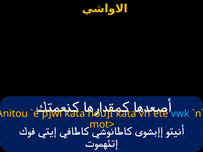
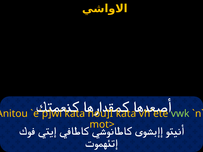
vwk colour: light blue -> light green (180, 114)
